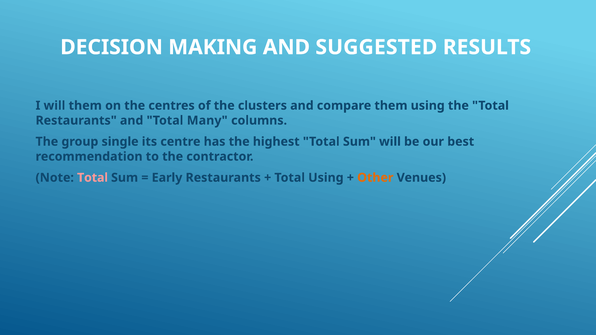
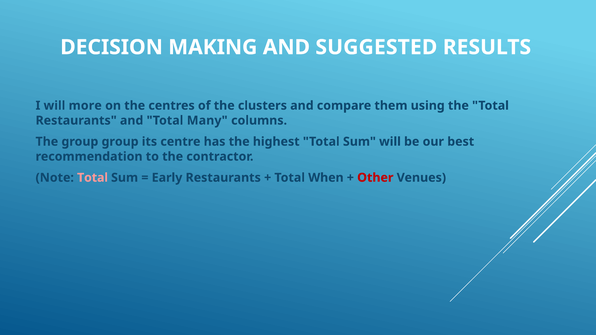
will them: them -> more (85, 106)
group single: single -> group (120, 142)
Total Using: Using -> When (326, 178)
Other colour: orange -> red (375, 178)
